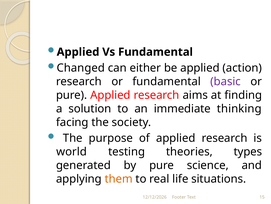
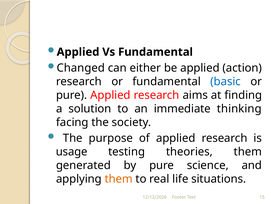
basic colour: purple -> blue (226, 81)
world: world -> usage (72, 151)
theories types: types -> them (248, 151)
